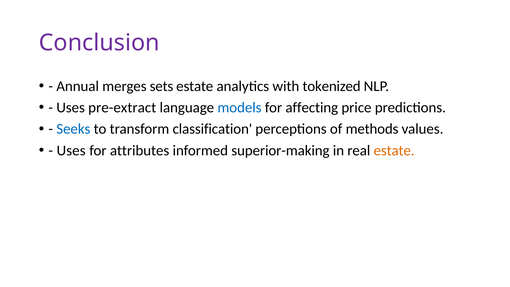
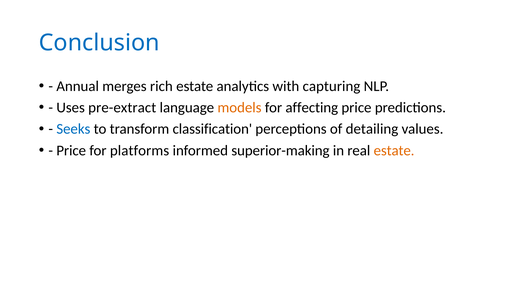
Conclusion colour: purple -> blue (99, 43)
sets: sets -> rich (161, 86)
tokenized: tokenized -> capturing (331, 86)
models colour: blue -> orange (239, 108)
methods: methods -> detailing (372, 129)
Uses: Uses -> Price (71, 150)
attributes: attributes -> platforms (140, 150)
